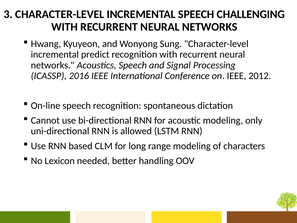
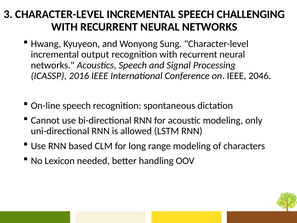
predict: predict -> output (95, 54)
2012: 2012 -> 2046 (260, 76)
